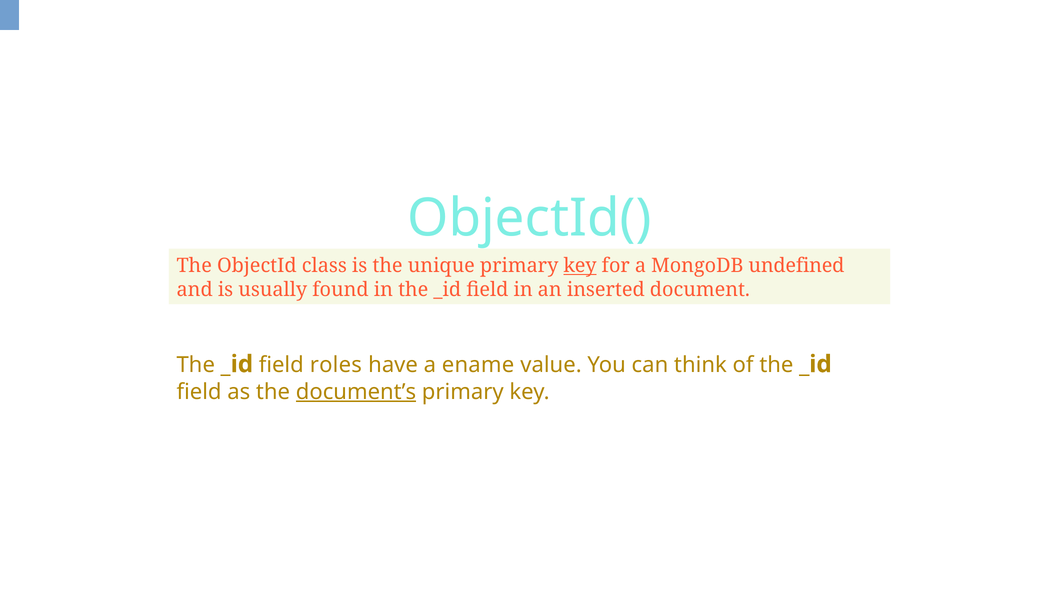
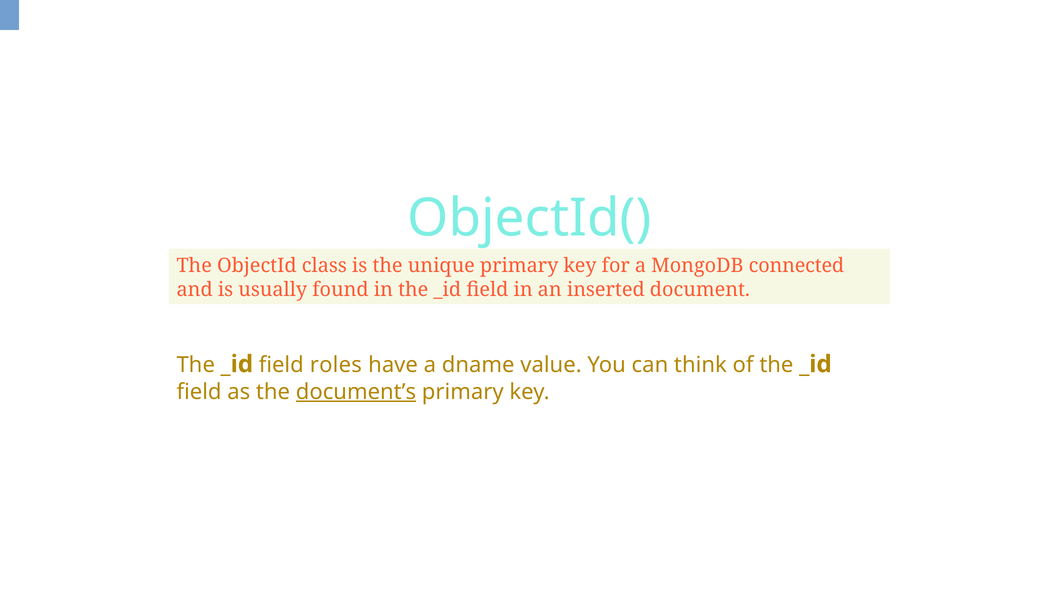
key underline: present -> none (580, 266)
undefined: undefined -> connected (796, 266)
ename: ename -> dname (478, 365)
